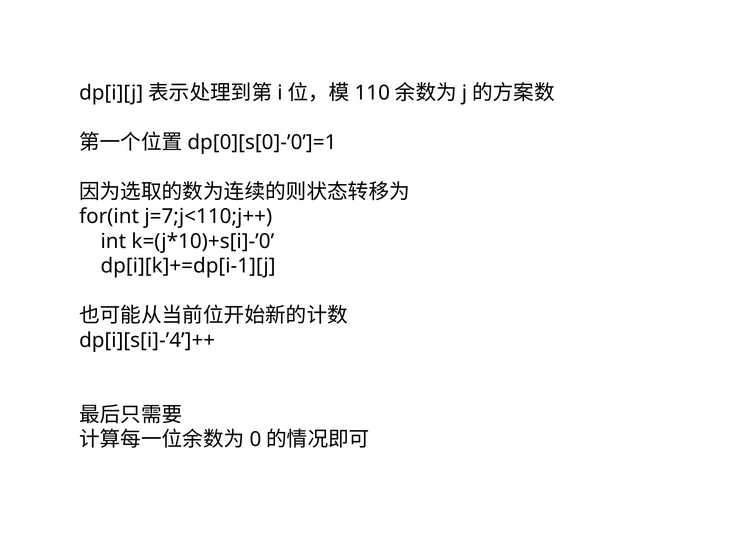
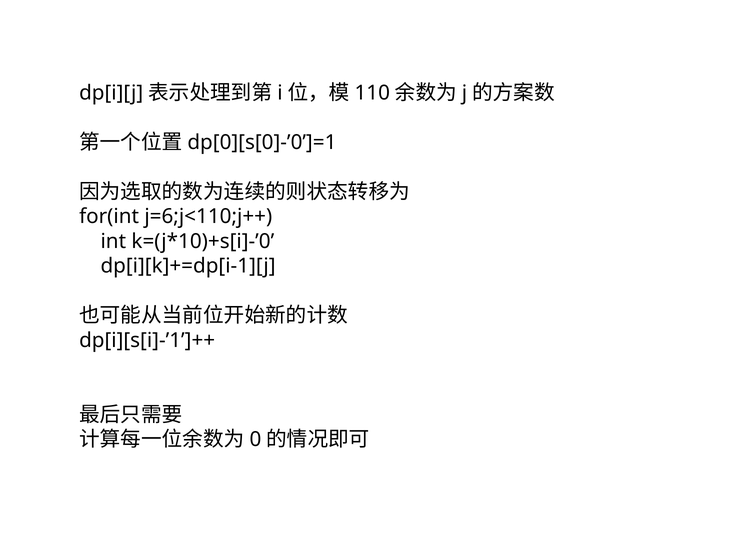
j=7;j<110;j++: j=7;j<110;j++ -> j=6;j<110;j++ (208, 217)
dp[i][s[i]-’4’]++: dp[i][s[i]-’4’]++ -> dp[i][s[i]-’1’]++ (147, 341)
